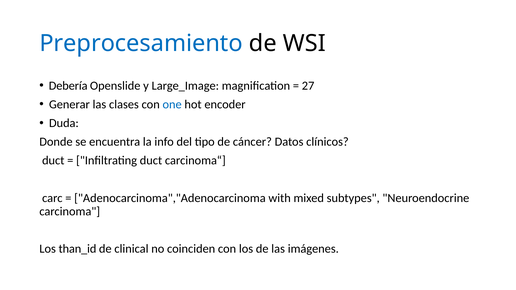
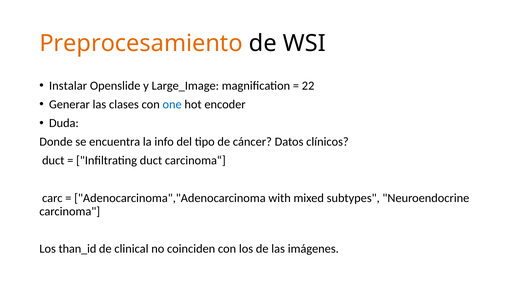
Preprocesamiento colour: blue -> orange (141, 43)
Debería: Debería -> Instalar (68, 86)
27: 27 -> 22 (308, 86)
